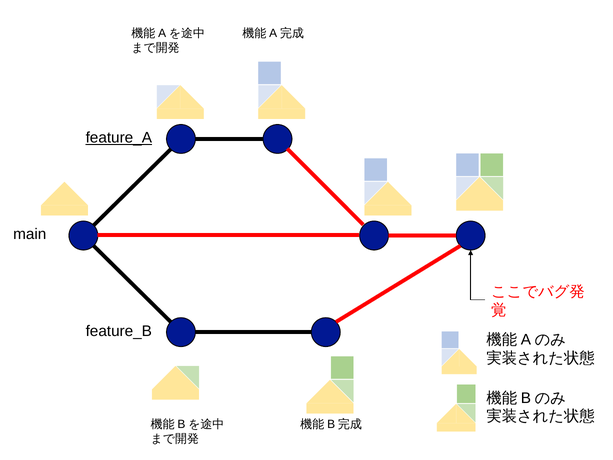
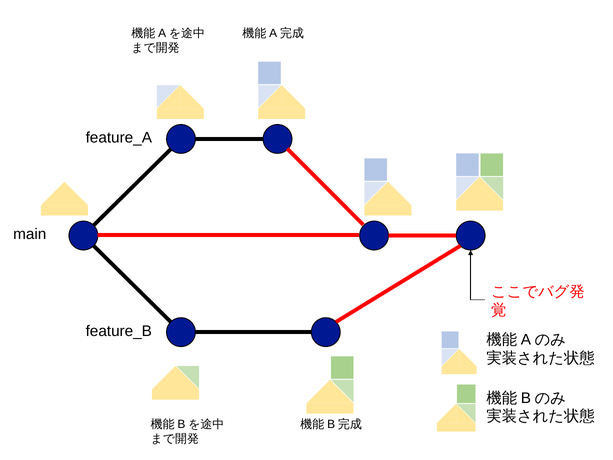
feature_A underline: present -> none (119, 138)
